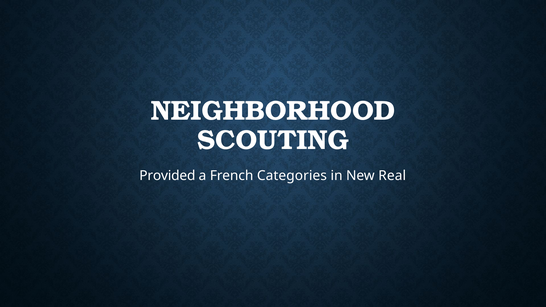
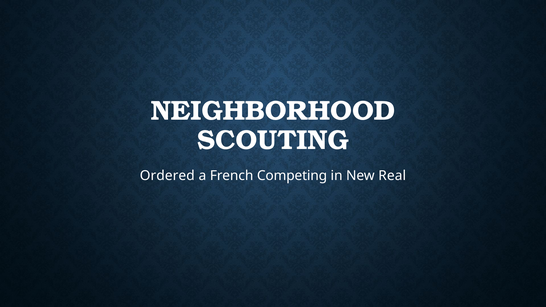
Provided: Provided -> Ordered (167, 176)
Categories: Categories -> Competing (292, 176)
